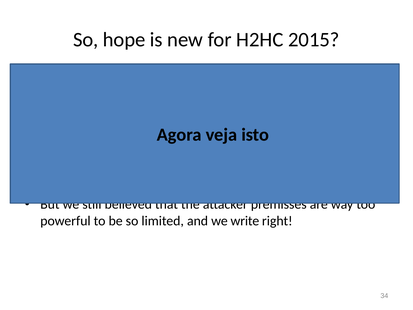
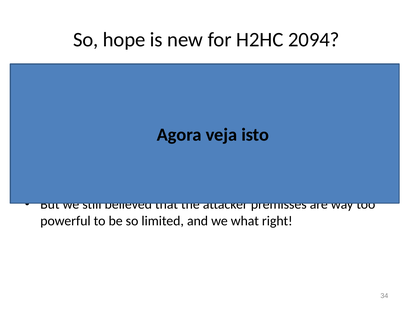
2015: 2015 -> 2094 (314, 40)
write: write -> what (245, 221)
